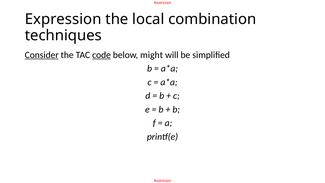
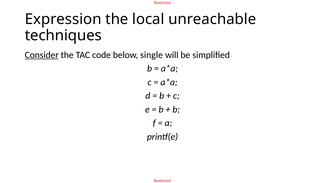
combination: combination -> unreachable (212, 19)
code underline: present -> none (101, 55)
might: might -> single (152, 55)
